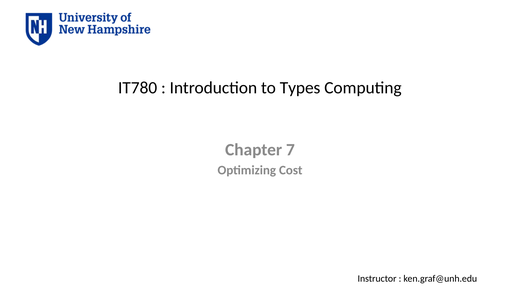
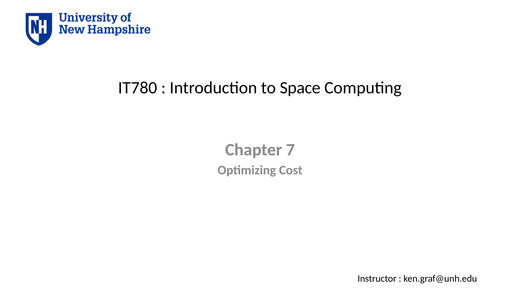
Types: Types -> Space (300, 88)
